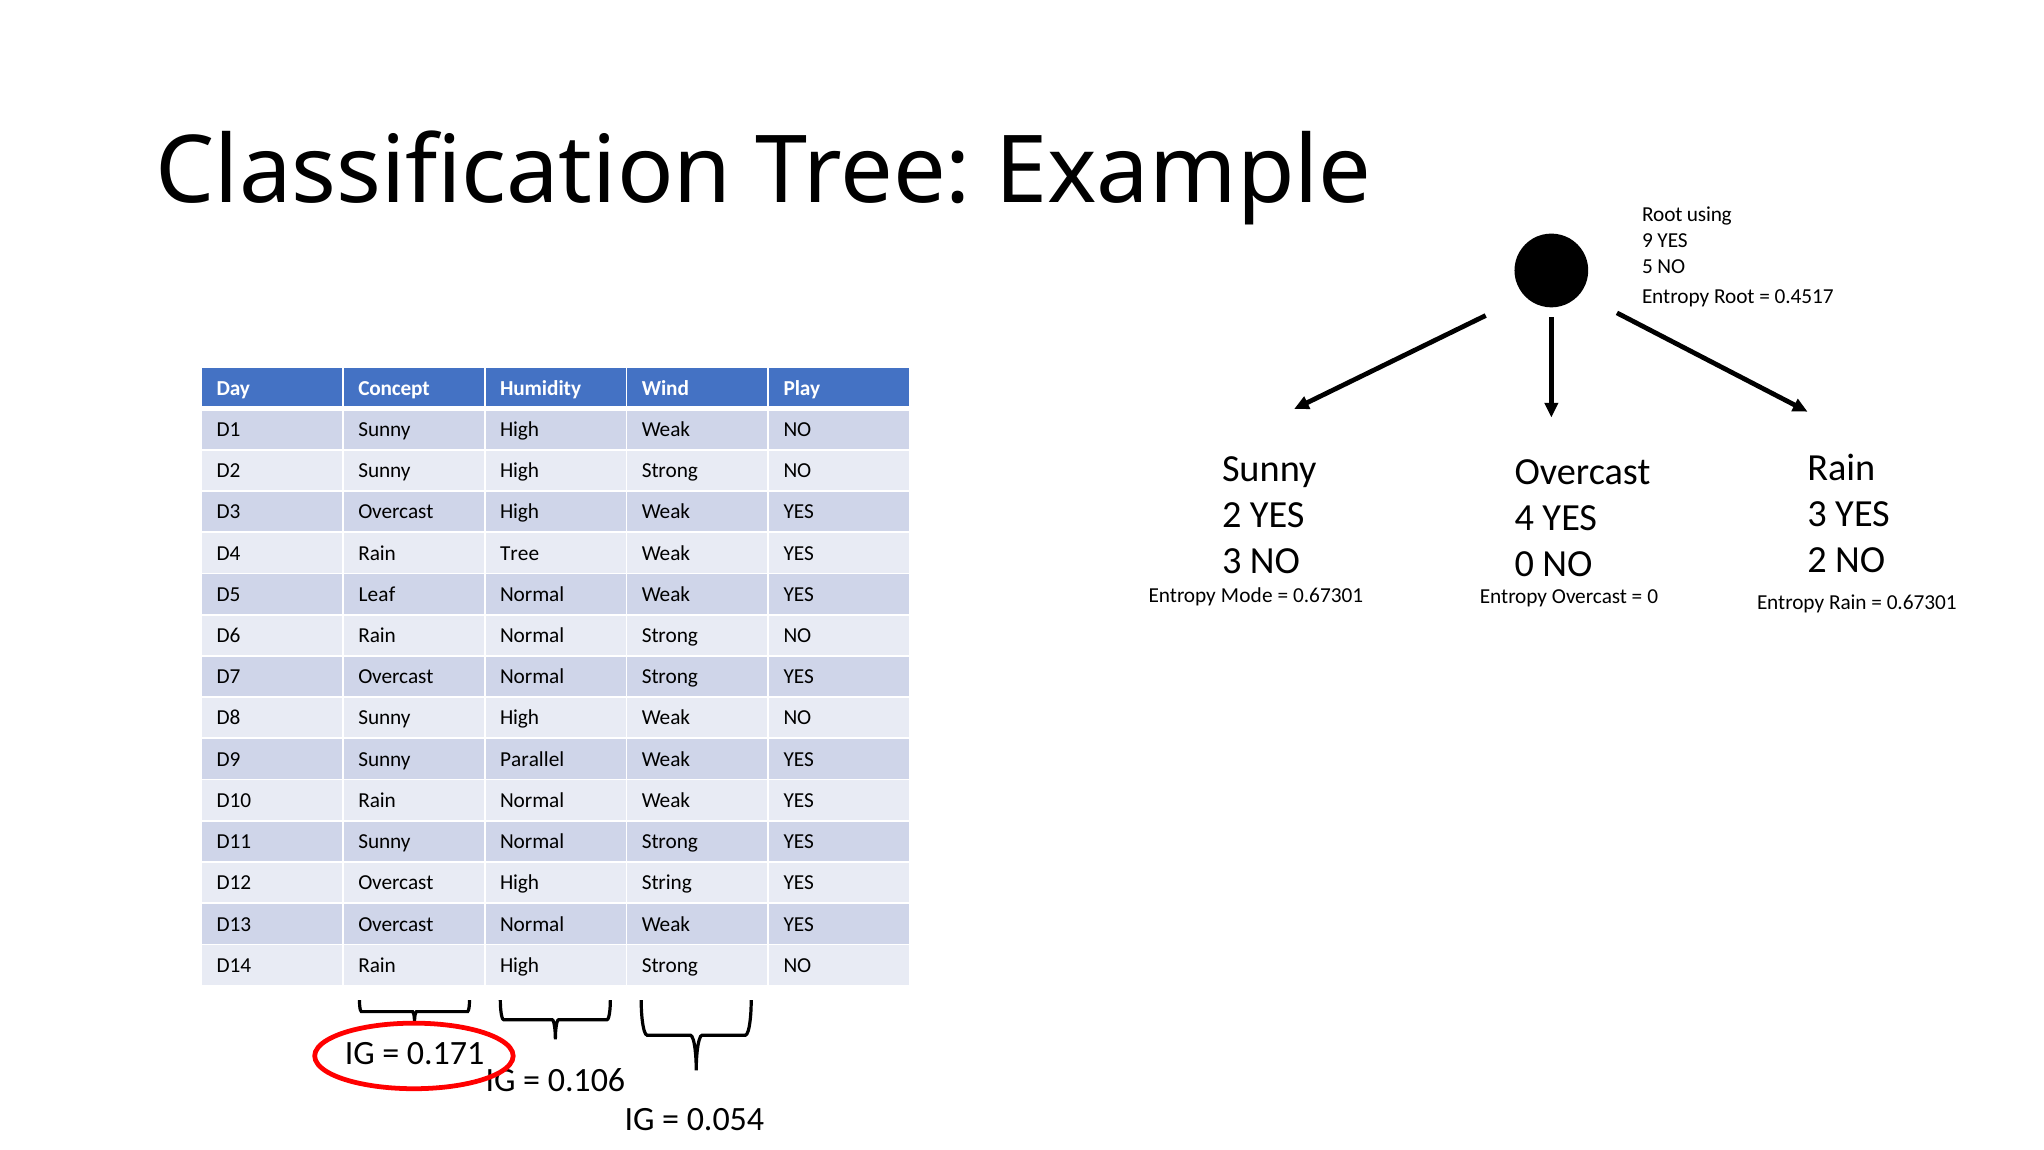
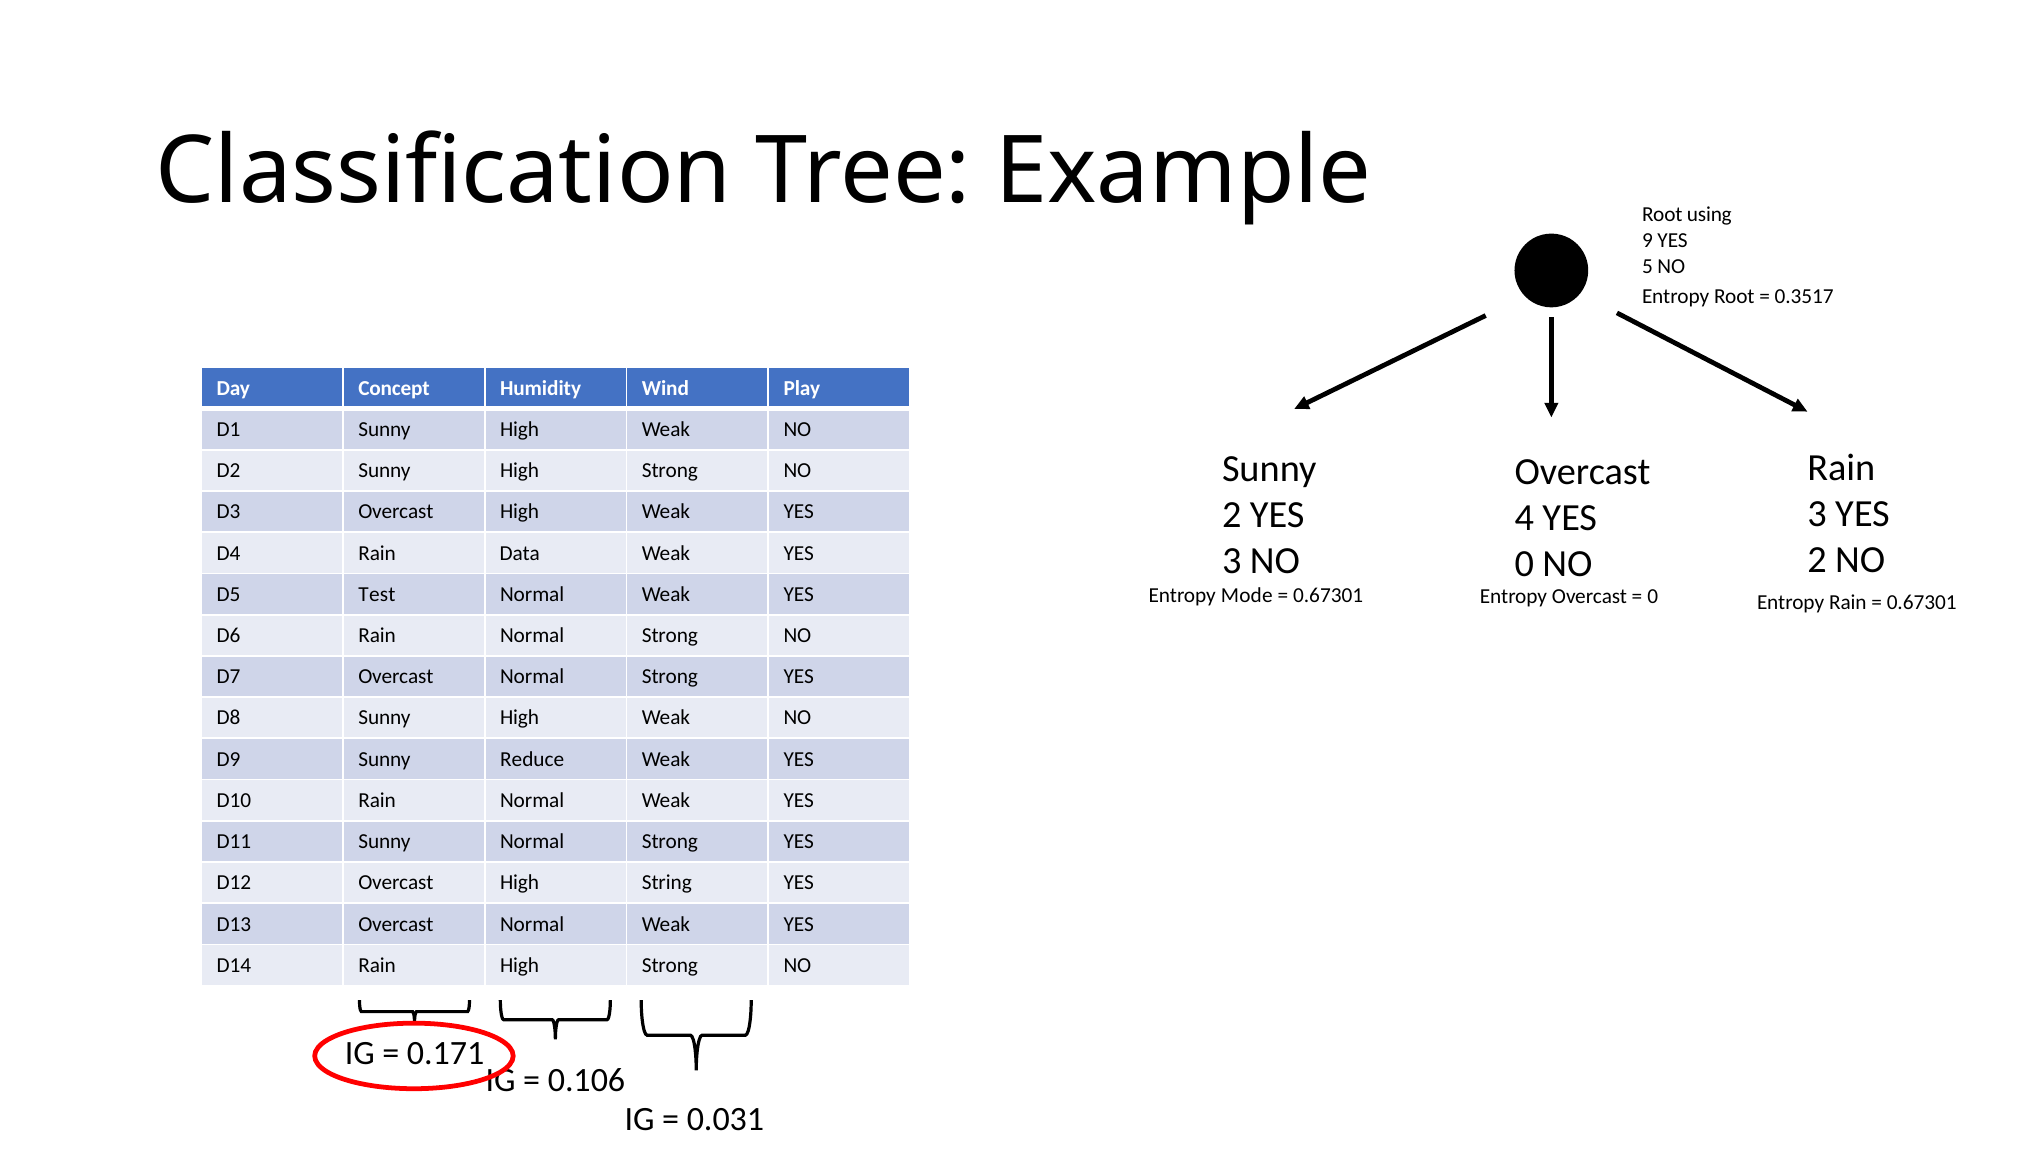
0.4517: 0.4517 -> 0.3517 (1804, 296)
Rain Tree: Tree -> Data (520, 553)
Leaf: Leaf -> Test (377, 594)
Parallel: Parallel -> Reduce (532, 759)
0.054: 0.054 -> 0.031 (725, 1119)
